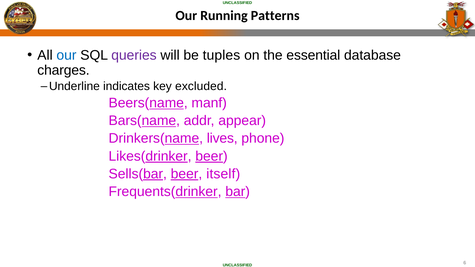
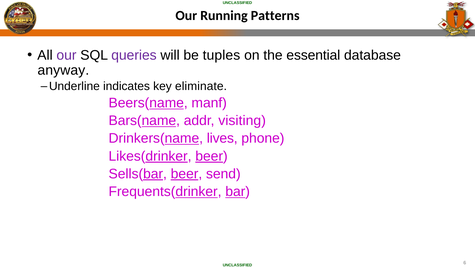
our colour: blue -> purple (66, 55)
charges: charges -> anyway (63, 70)
excluded: excluded -> eliminate (201, 86)
appear: appear -> visiting (242, 121)
itself: itself -> send (223, 174)
